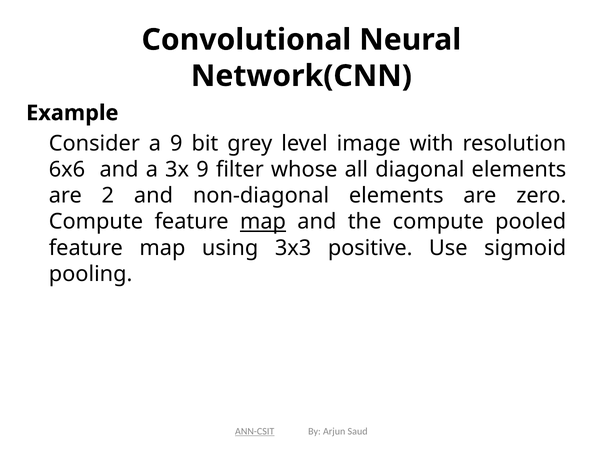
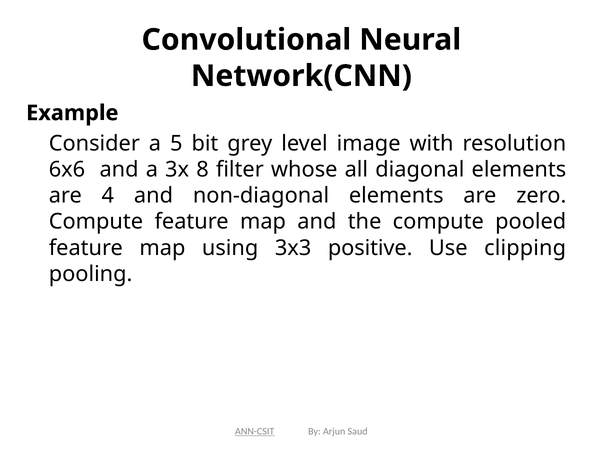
a 9: 9 -> 5 (176, 144)
3x 9: 9 -> 8 (203, 170)
2: 2 -> 4 (108, 196)
map underline: present -> none (263, 222)
sigmoid: sigmoid -> clipping (525, 248)
